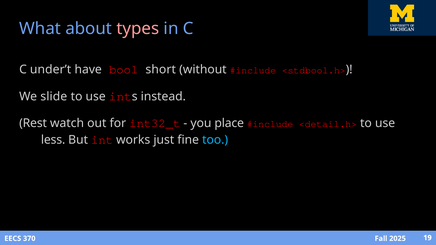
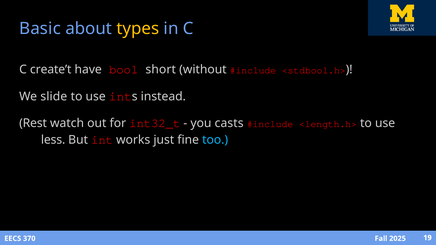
What: What -> Basic (40, 29)
types colour: pink -> yellow (138, 29)
under’t: under’t -> create’t (51, 70)
place: place -> casts (229, 123)
<detail.h>: <detail.h> -> <length.h> (328, 124)
